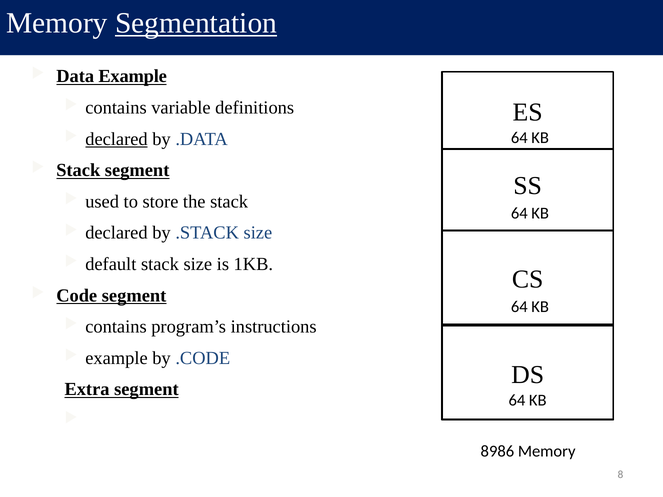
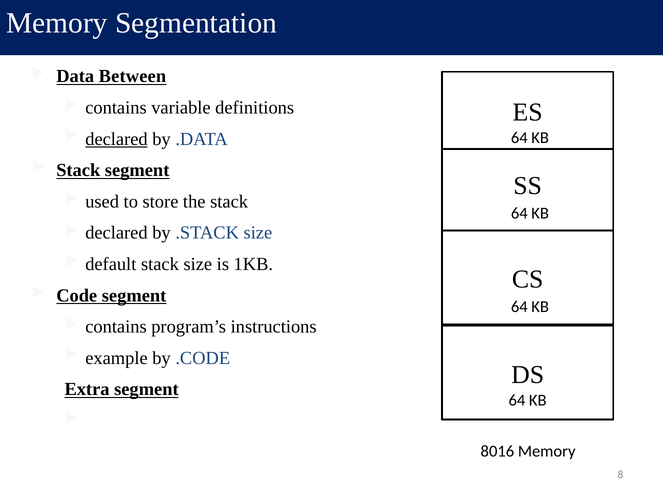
Segmentation underline: present -> none (196, 23)
Data Example: Example -> Between (132, 76)
8986: 8986 -> 8016 (497, 451)
